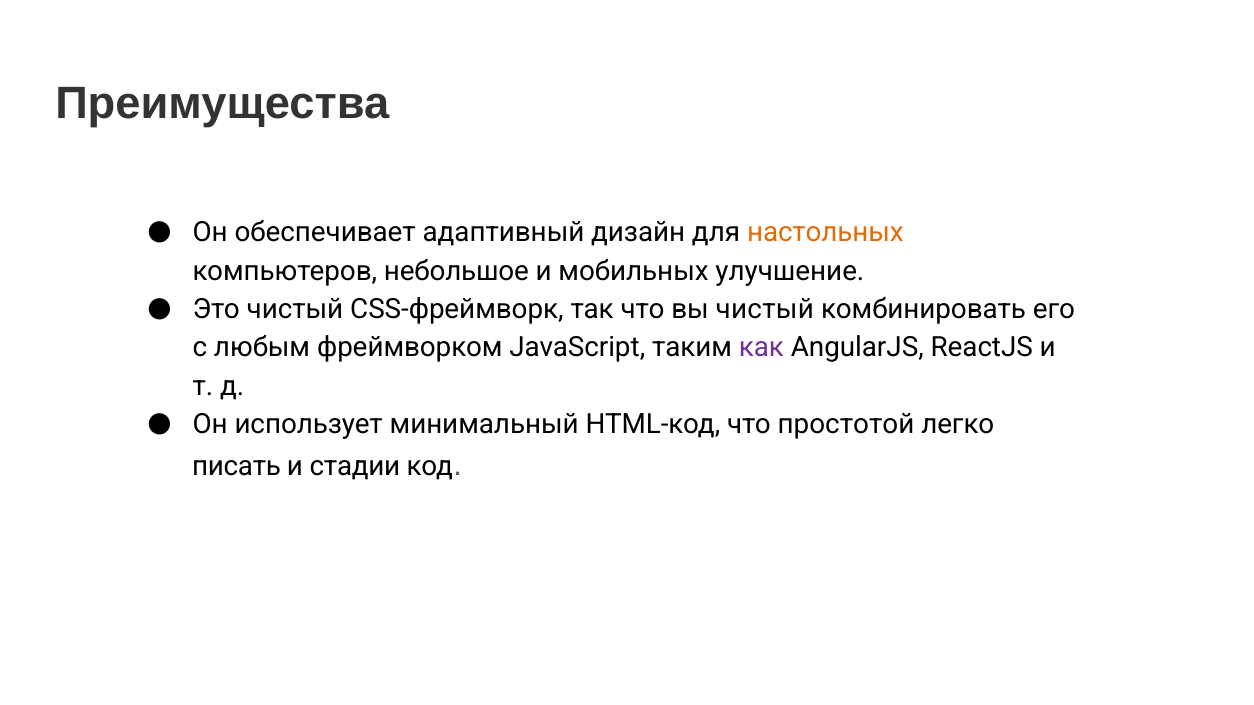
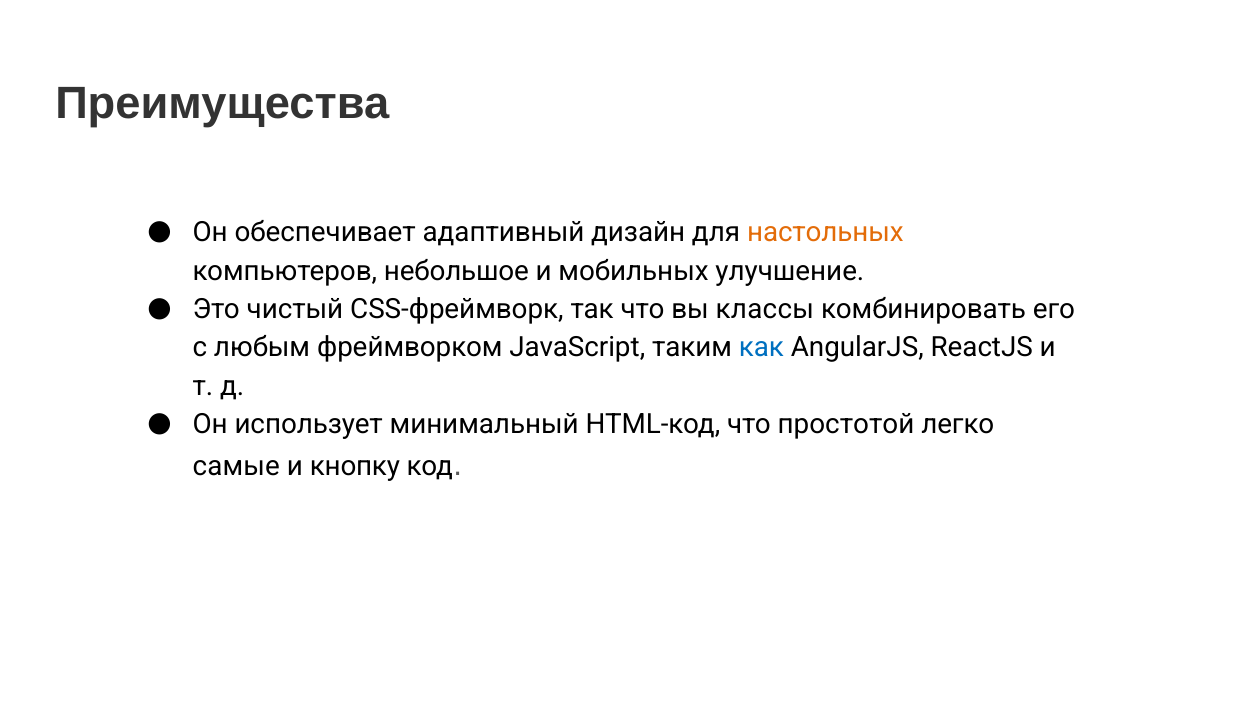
вы чистый: чистый -> классы (765, 309)
как colour: purple -> blue (761, 348)
писать: писать -> самые (236, 467)
стадии: стадии -> кнопку (355, 467)
